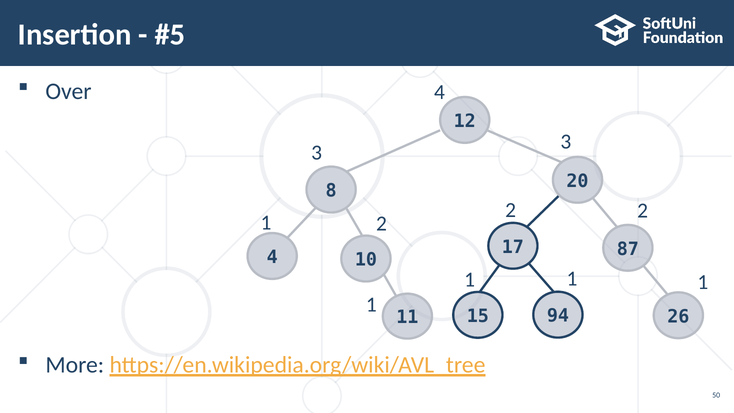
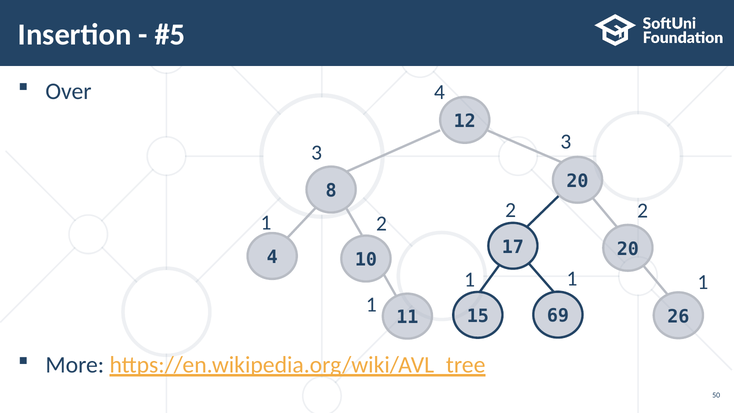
17 87: 87 -> 20 (628, 249)
94: 94 -> 69 (558, 316)
